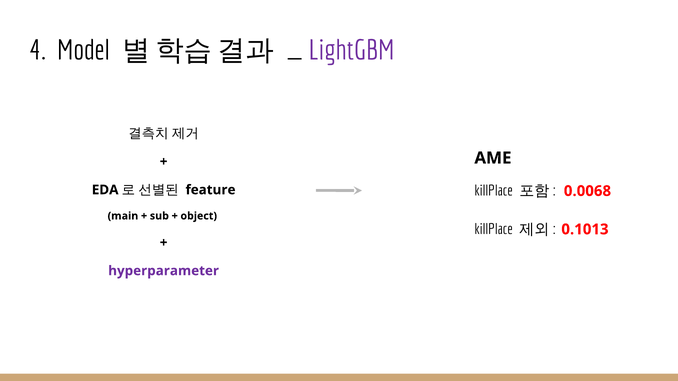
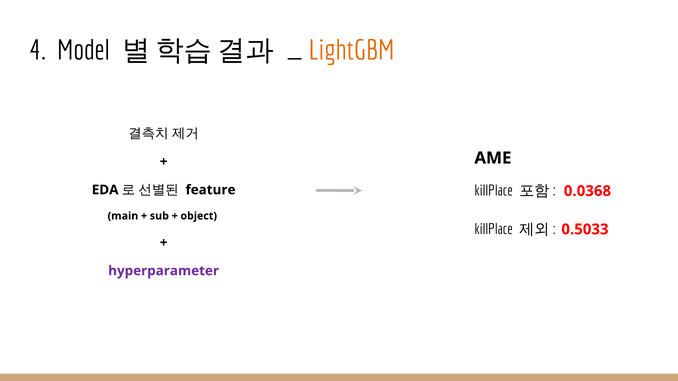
LightGBM colour: purple -> orange (352, 51)
0.0068: 0.0068 -> 0.0368 (587, 191)
0.1013: 0.1013 -> 0.5033 (585, 230)
